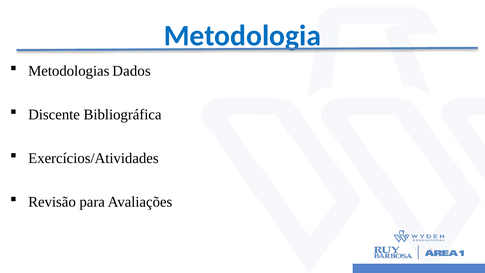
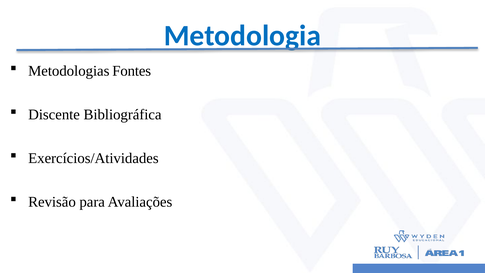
Dados: Dados -> Fontes (132, 71)
